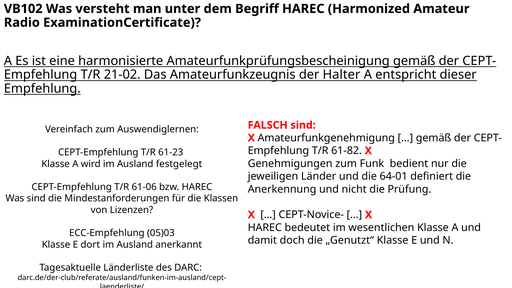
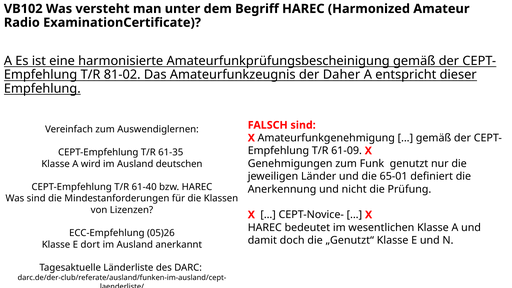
21-02: 21-02 -> 81-02 (122, 75)
Halter: Halter -> Daher (341, 75)
61-82: 61-82 -> 61-09 (347, 151)
61-23: 61-23 -> 61-35 (171, 152)
bedient: bedient -> genutzt (409, 164)
festgelegt: festgelegt -> deutschen (179, 164)
64-01: 64-01 -> 65-01 (394, 176)
61-06: 61-06 -> 61-40 (144, 187)
05)03: 05)03 -> 05)26 (161, 233)
